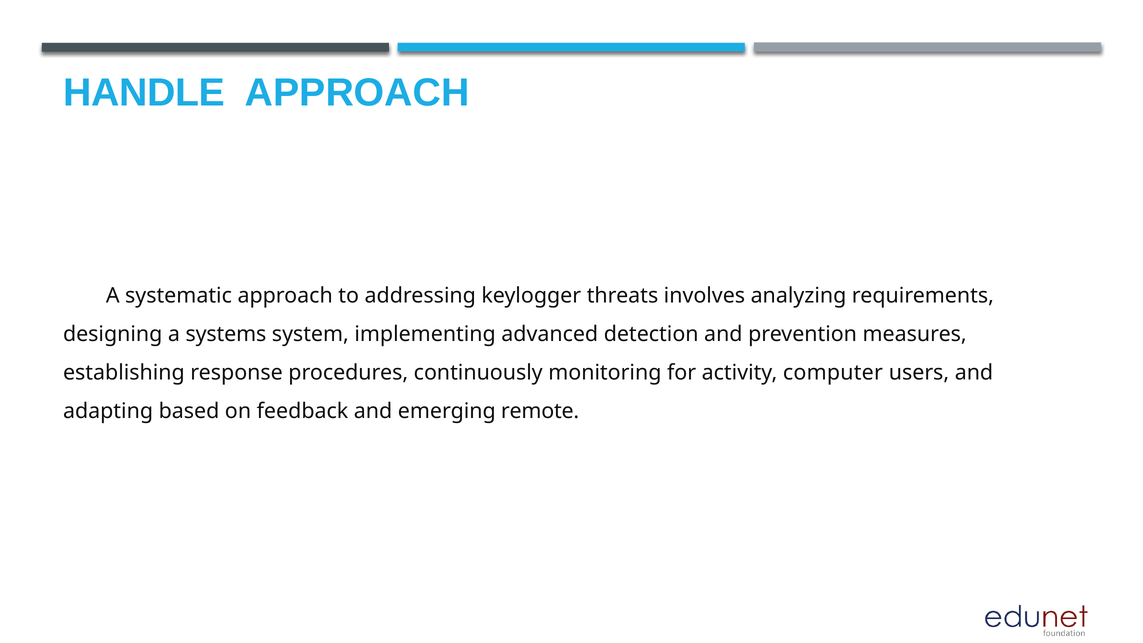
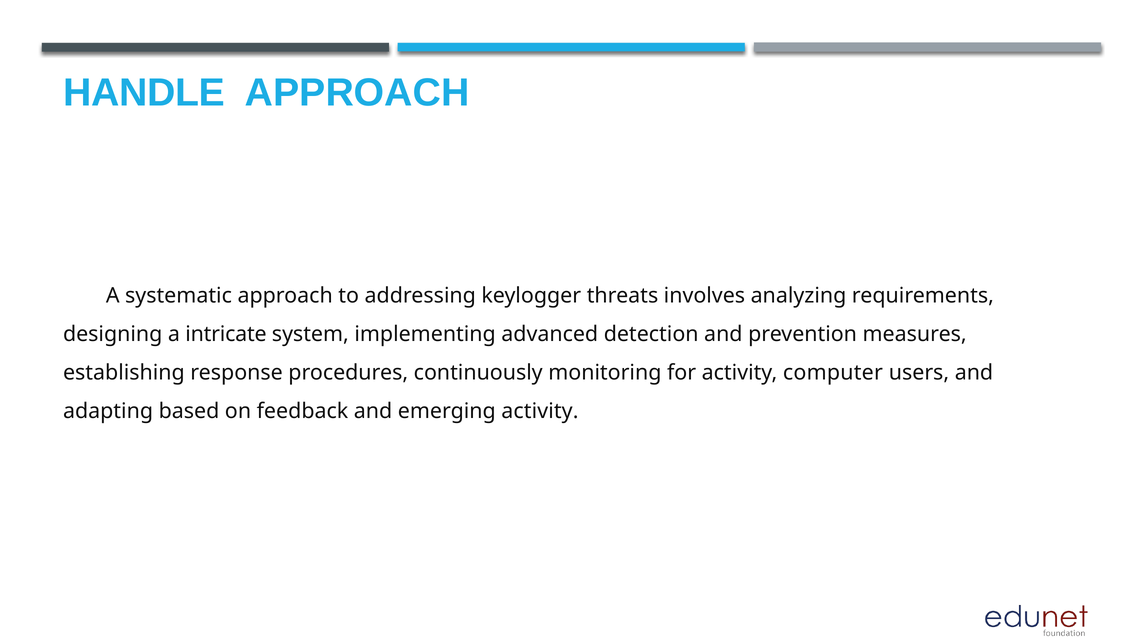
systems: systems -> intricate (226, 334)
emerging remote: remote -> activity (540, 411)
